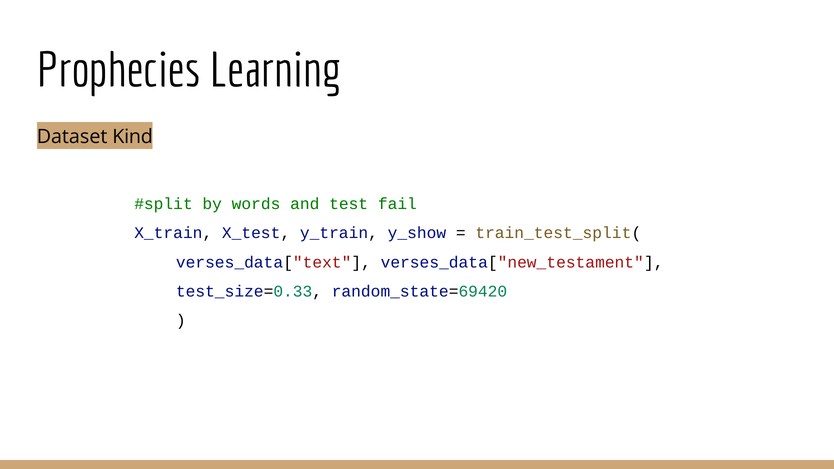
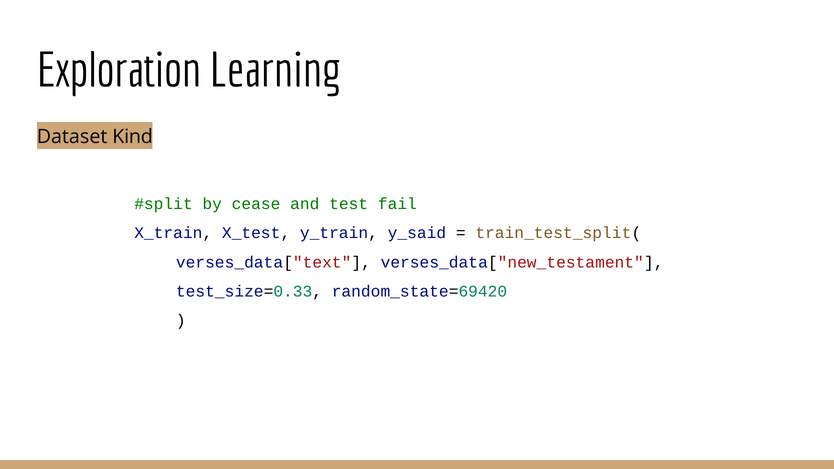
Prophecies: Prophecies -> Exploration (119, 70)
words: words -> cease (256, 204)
y_show: y_show -> y_said (417, 233)
